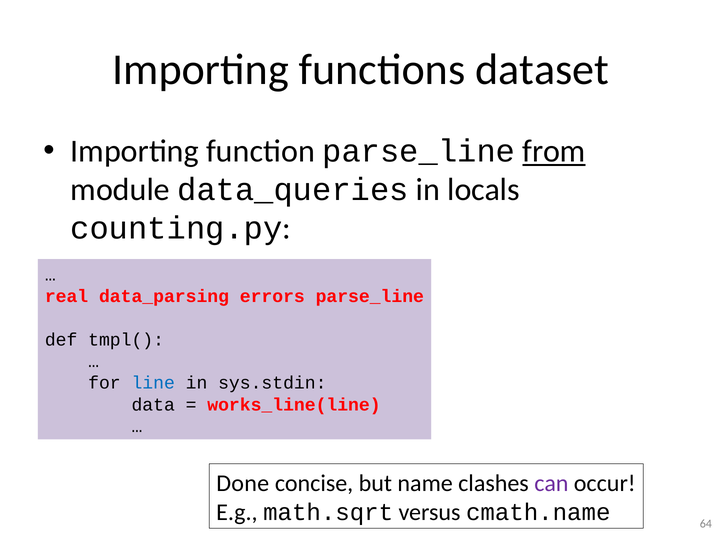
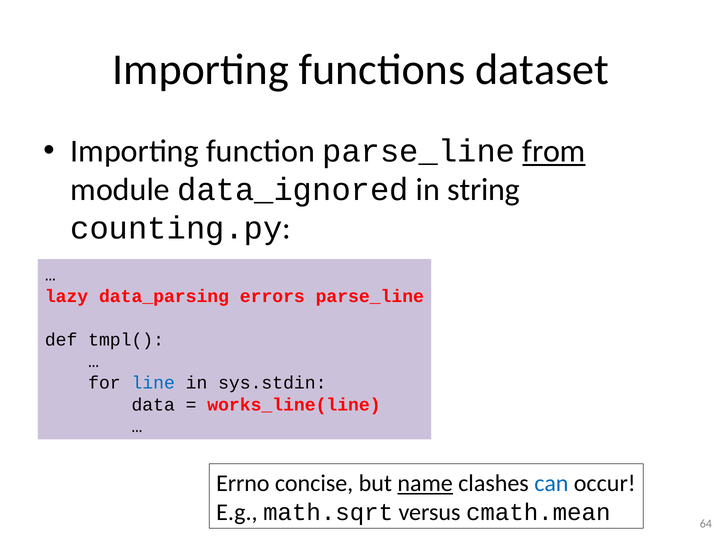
data_queries: data_queries -> data_ignored (293, 190)
locals: locals -> string (484, 190)
real: real -> lazy (67, 297)
Done: Done -> Errno (243, 484)
name underline: none -> present (425, 484)
can colour: purple -> blue (551, 484)
cmath.name: cmath.name -> cmath.mean (538, 513)
